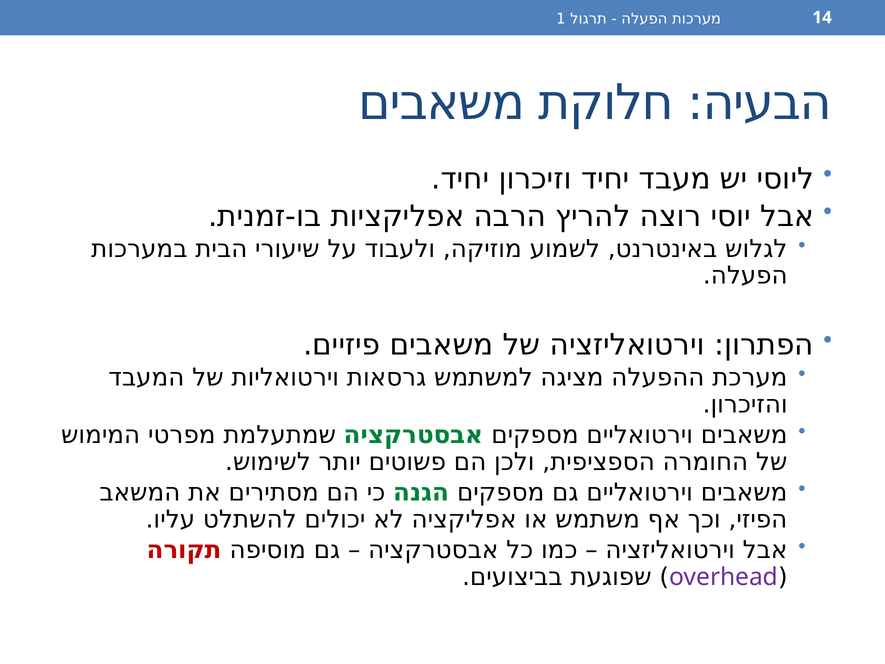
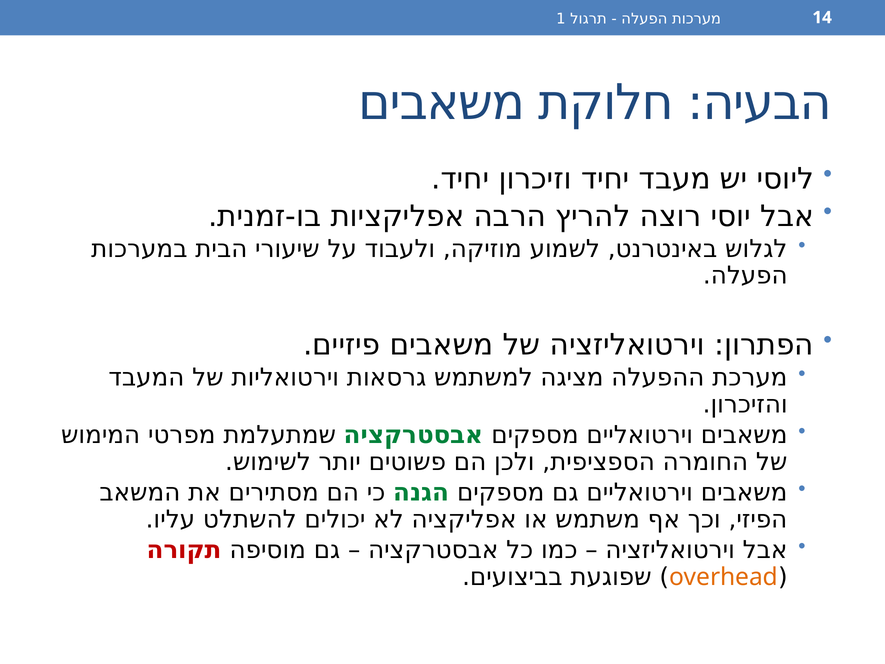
overhead colour: purple -> orange (724, 577)
